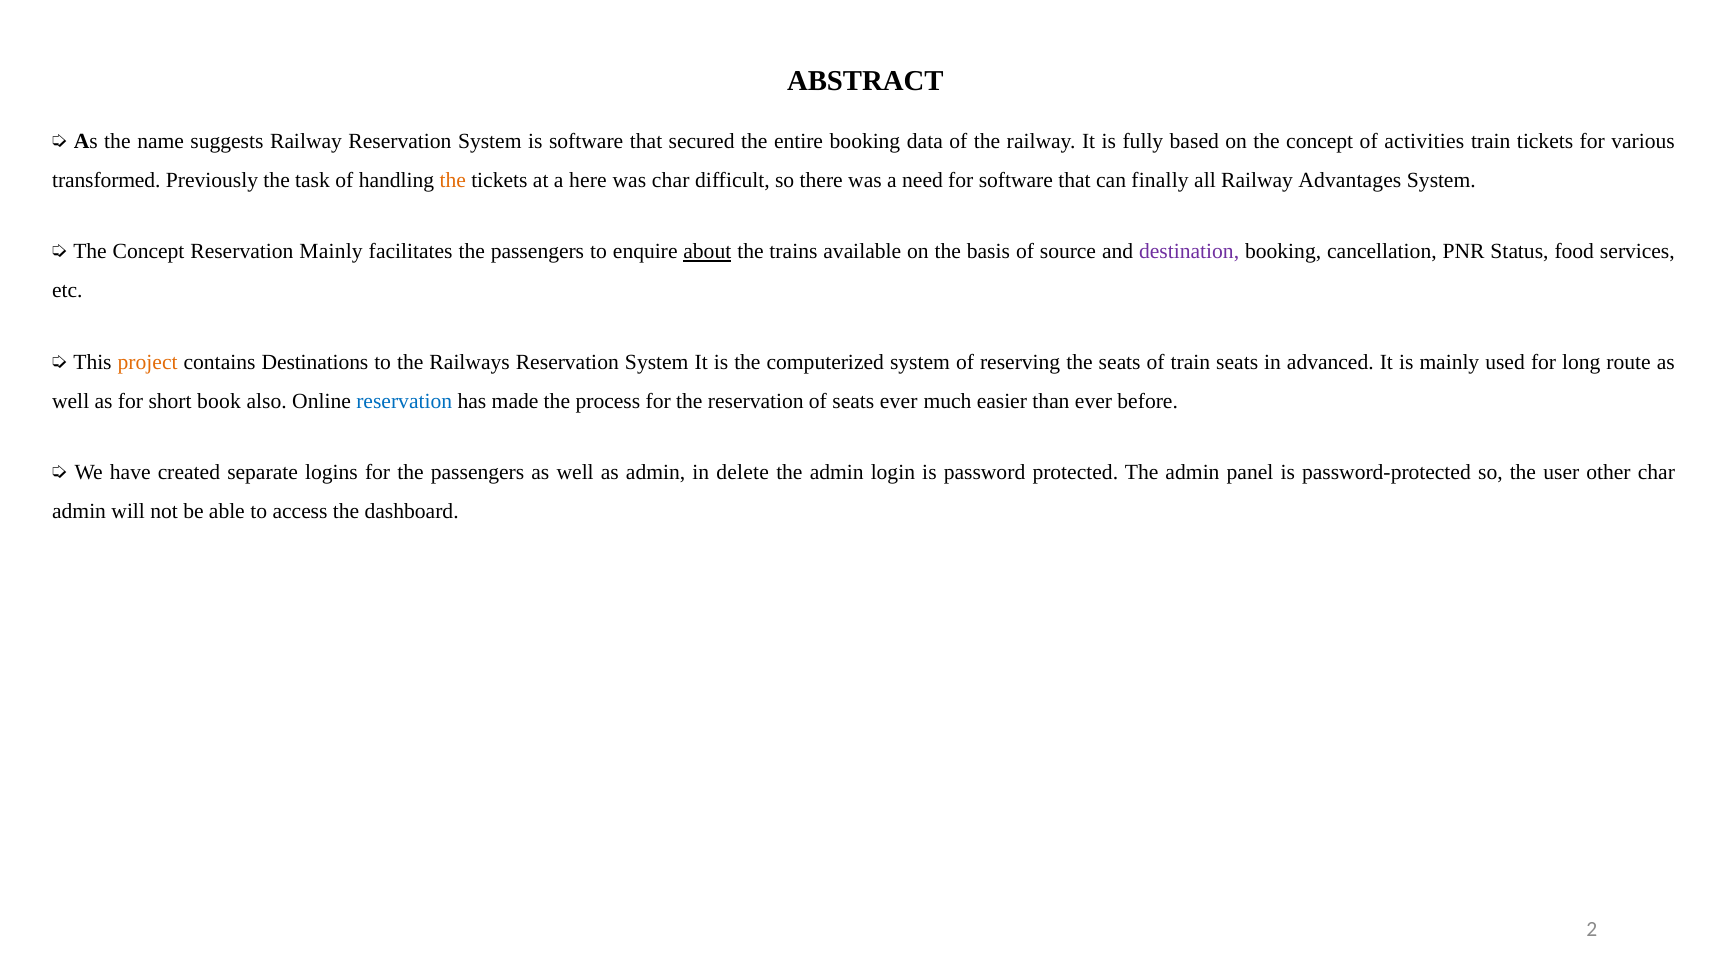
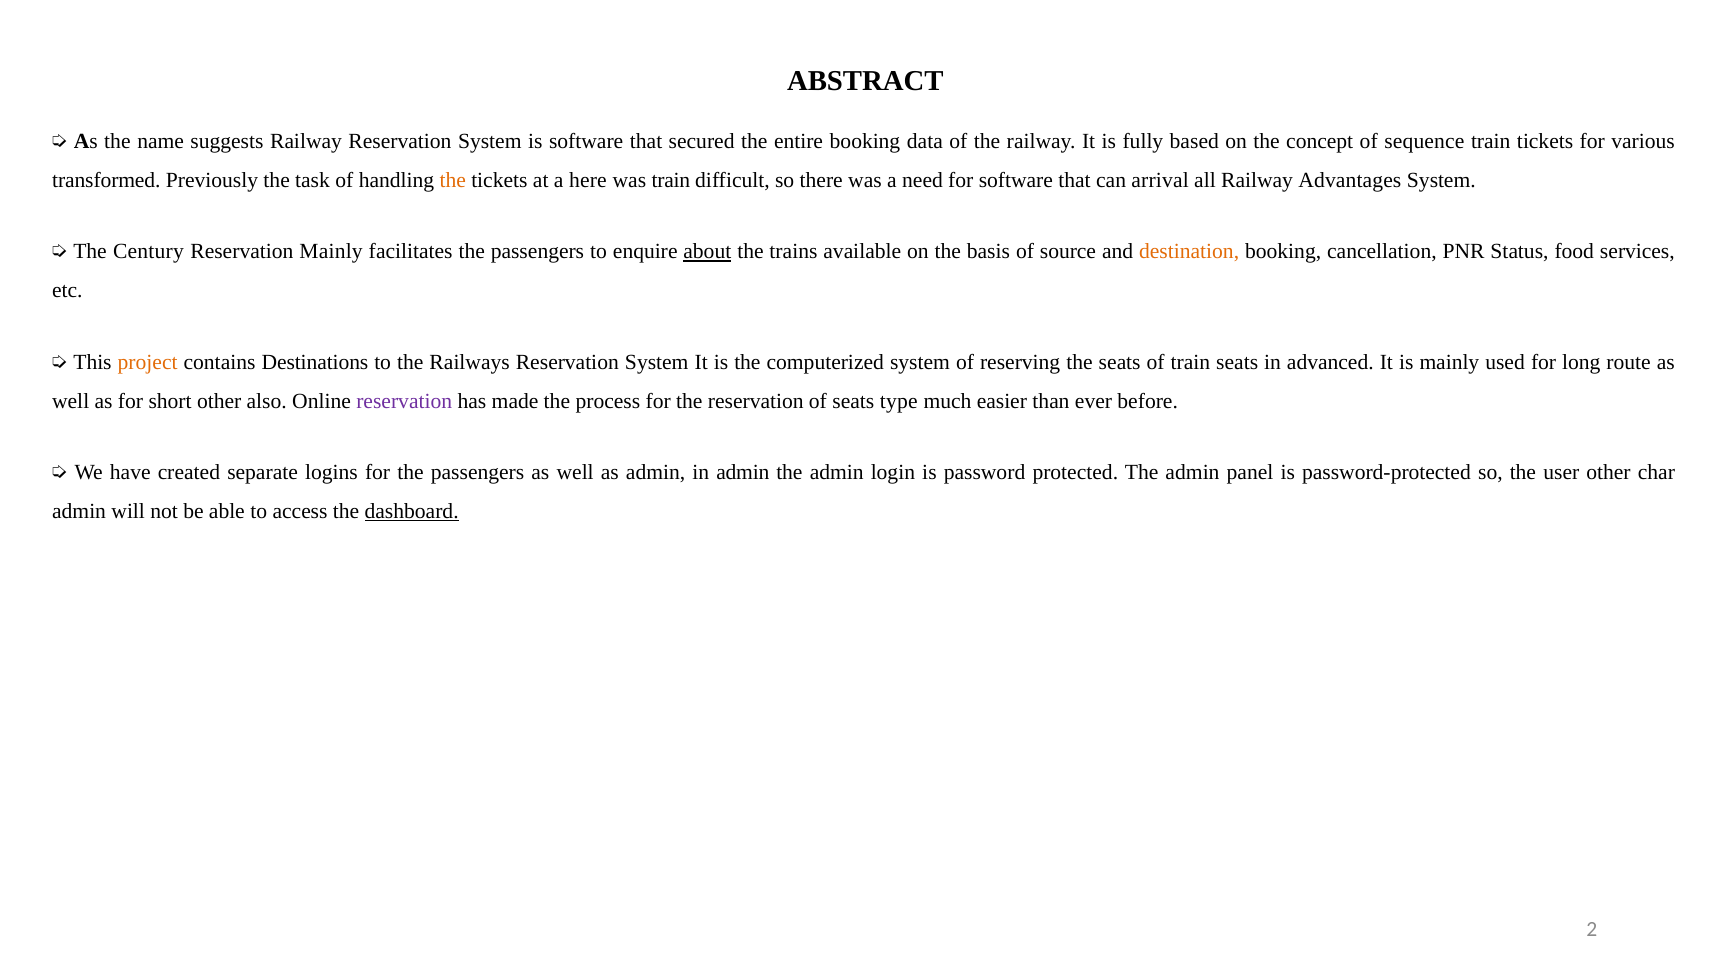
activities: activities -> sequence (1424, 141)
was char: char -> train (671, 180)
finally: finally -> arrival (1160, 180)
Concept: Concept -> Century (148, 252)
destination colour: purple -> orange (1189, 252)
short book: book -> other (219, 401)
reservation colour: blue -> purple (404, 401)
seats ever: ever -> type (899, 401)
in delete: delete -> admin (743, 472)
dashboard underline: none -> present (412, 511)
